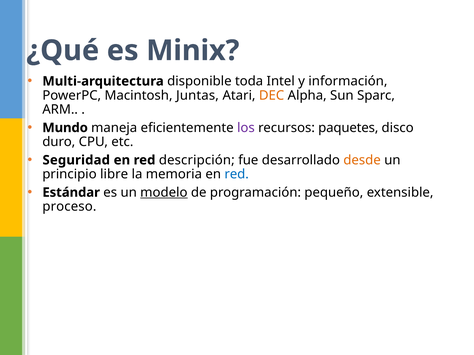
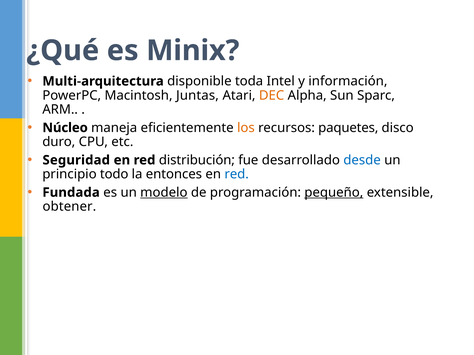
Mundo: Mundo -> Núcleo (65, 128)
los colour: purple -> orange (246, 128)
descripción: descripción -> distribución (197, 160)
desde colour: orange -> blue (362, 160)
libre: libre -> todo (114, 175)
memoria: memoria -> entonces (174, 175)
Estándar: Estándar -> Fundada (71, 193)
pequeño underline: none -> present (334, 193)
proceso: proceso -> obtener (69, 207)
